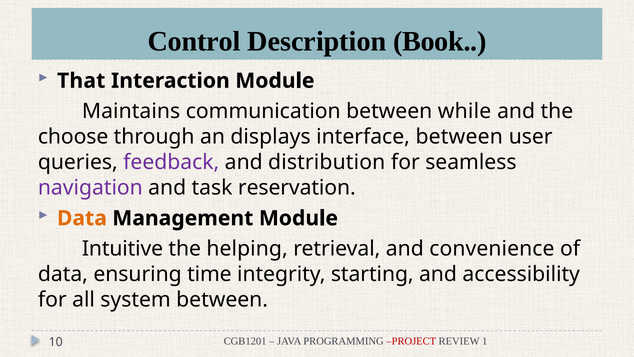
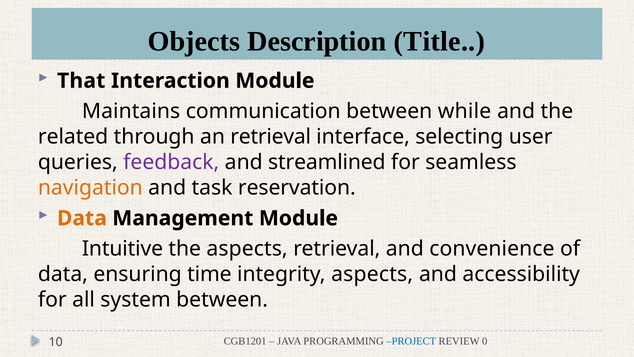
Control: Control -> Objects (194, 41)
Book: Book -> Title (440, 41)
choose: choose -> related (73, 137)
an displays: displays -> retrieval (271, 137)
interface between: between -> selecting (459, 137)
distribution: distribution -> streamlined (327, 162)
navigation colour: purple -> orange (90, 187)
the helping: helping -> aspects (247, 249)
integrity starting: starting -> aspects (372, 274)
PROJECT colour: red -> blue (411, 341)
1: 1 -> 0 (485, 341)
